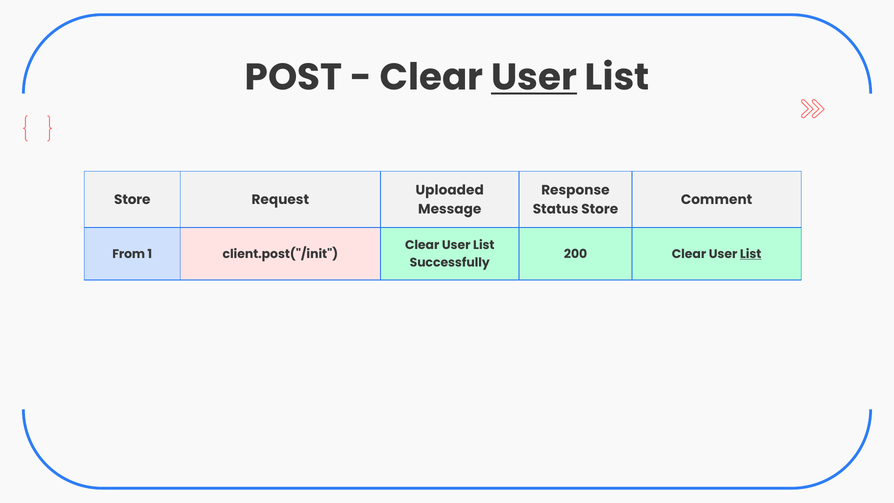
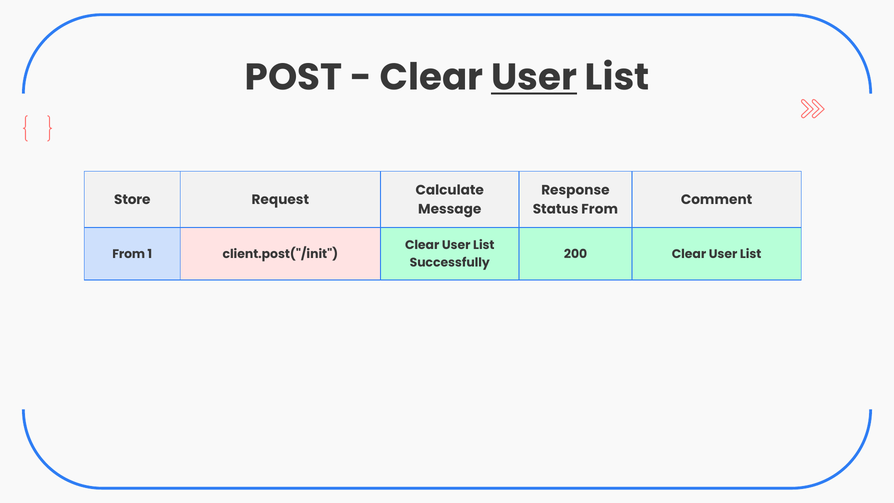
Uploaded: Uploaded -> Calculate (450, 190)
Status Store: Store -> From (600, 209)
List underline: present -> none (751, 254)
